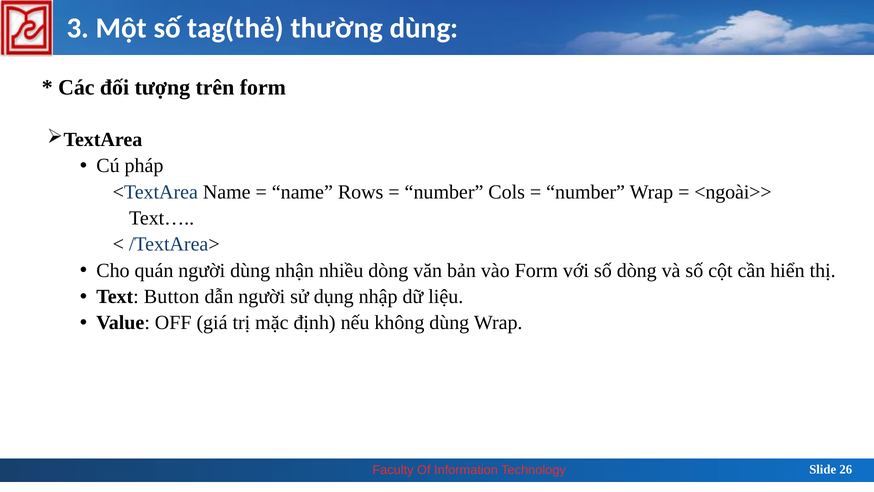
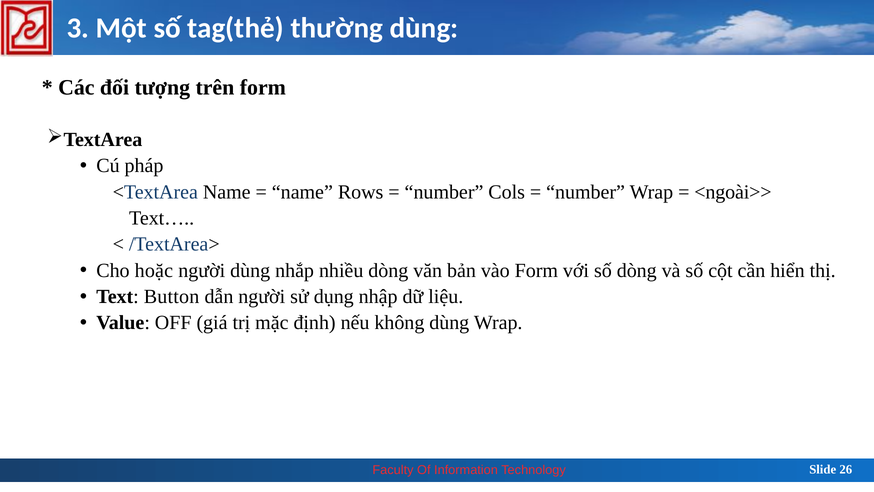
quán: quán -> hoặc (154, 270)
nhận: nhận -> nhắp (295, 270)
